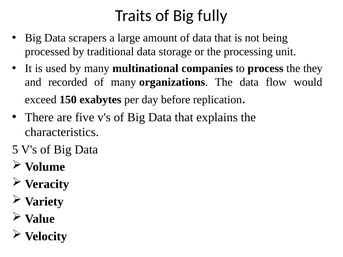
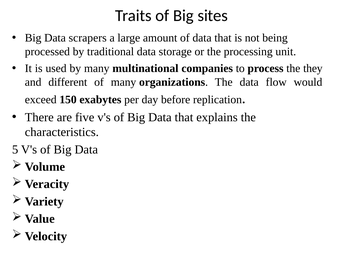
fully: fully -> sites (213, 16)
recorded: recorded -> different (68, 82)
